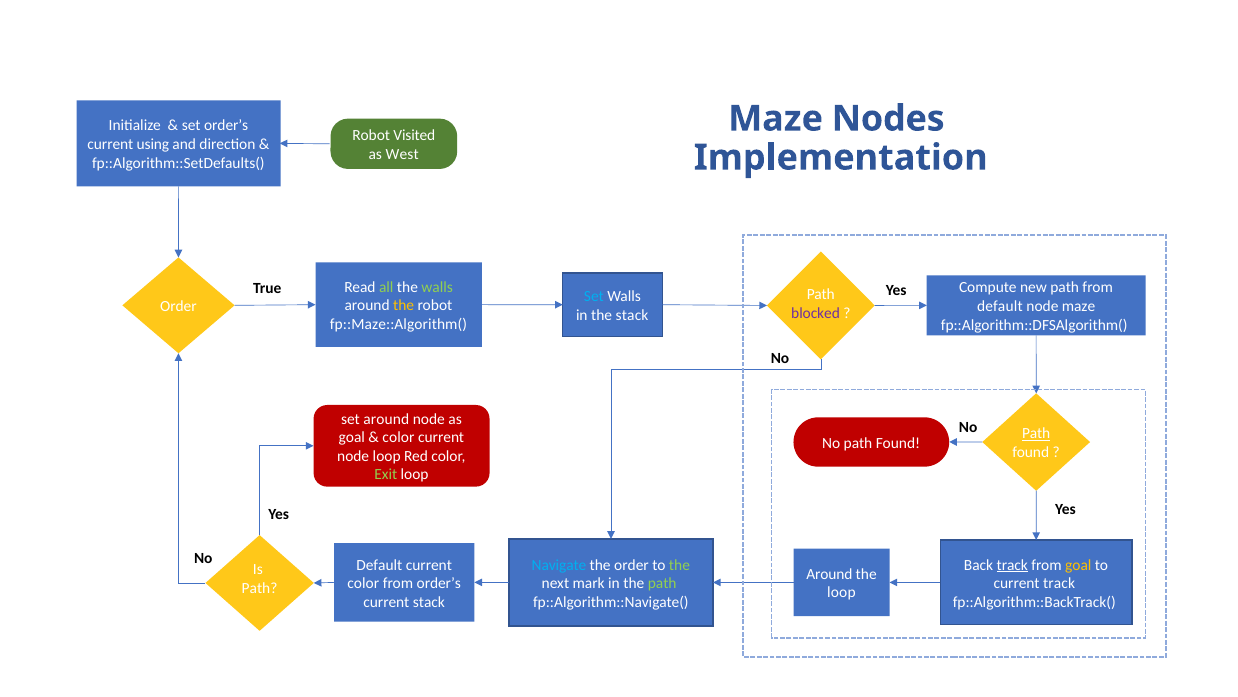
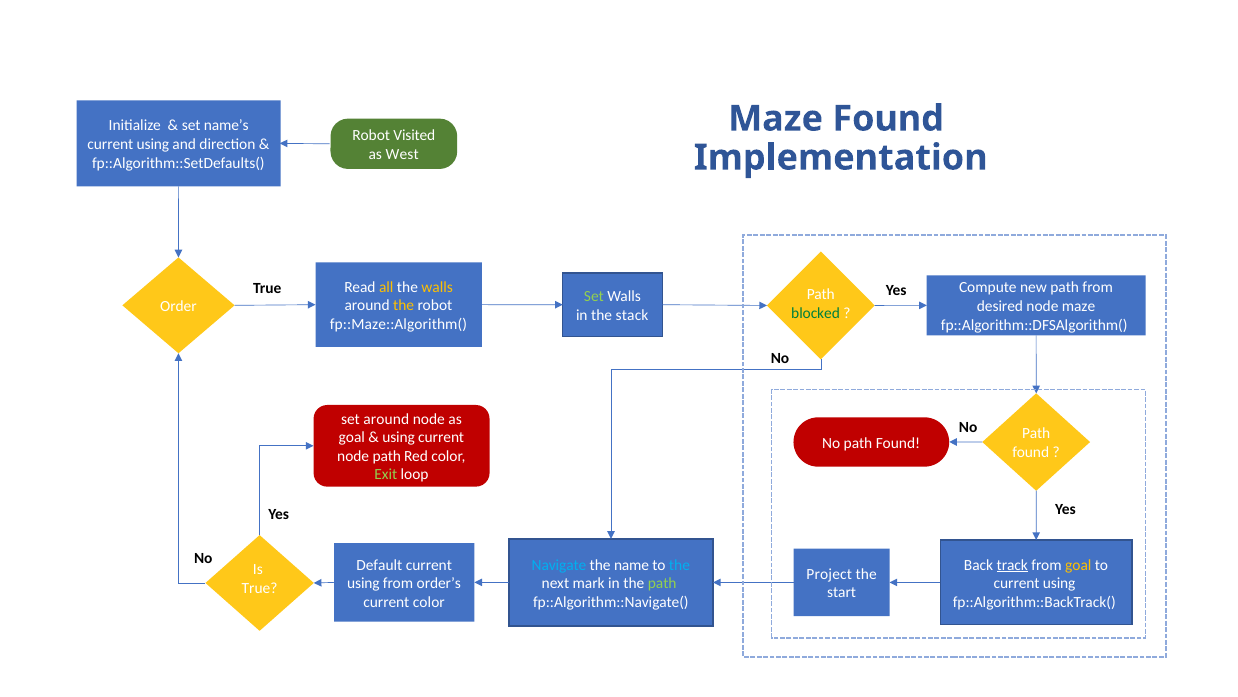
Maze Nodes: Nodes -> Found (888, 119)
set order’s: order’s -> name’s (226, 126)
all colour: light green -> yellow (386, 287)
walls colour: light green -> yellow (437, 287)
Set colour: light blue -> light green (594, 296)
default: default -> desired (1000, 306)
blocked colour: purple -> green (816, 313)
Path underline: present -> none (1036, 433)
color: color -> using (399, 437)
node loop: loop -> path (387, 456)
the order: order -> name (632, 564)
the colour: light green -> light blue (679, 564)
Around: Around -> Project (829, 574)
color: color -> using (363, 583)
track: track -> using (1059, 583)
Path: Path -> True (260, 588)
loop: loop -> start (842, 592)
current stack: stack -> color (429, 602)
